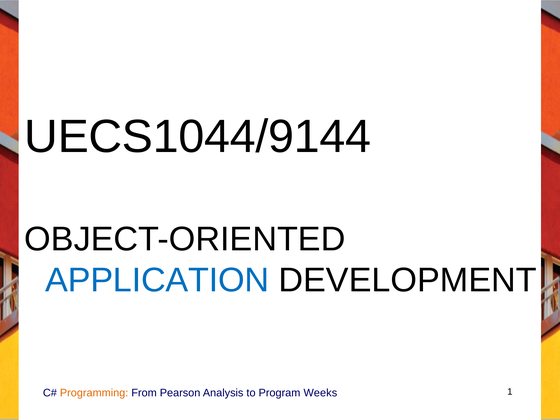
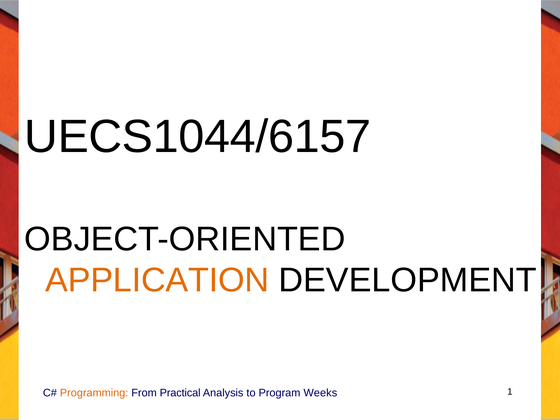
UECS1044/9144: UECS1044/9144 -> UECS1044/6157 (198, 137)
APPLICATION colour: blue -> orange (157, 280)
Pearson: Pearson -> Practical (180, 393)
